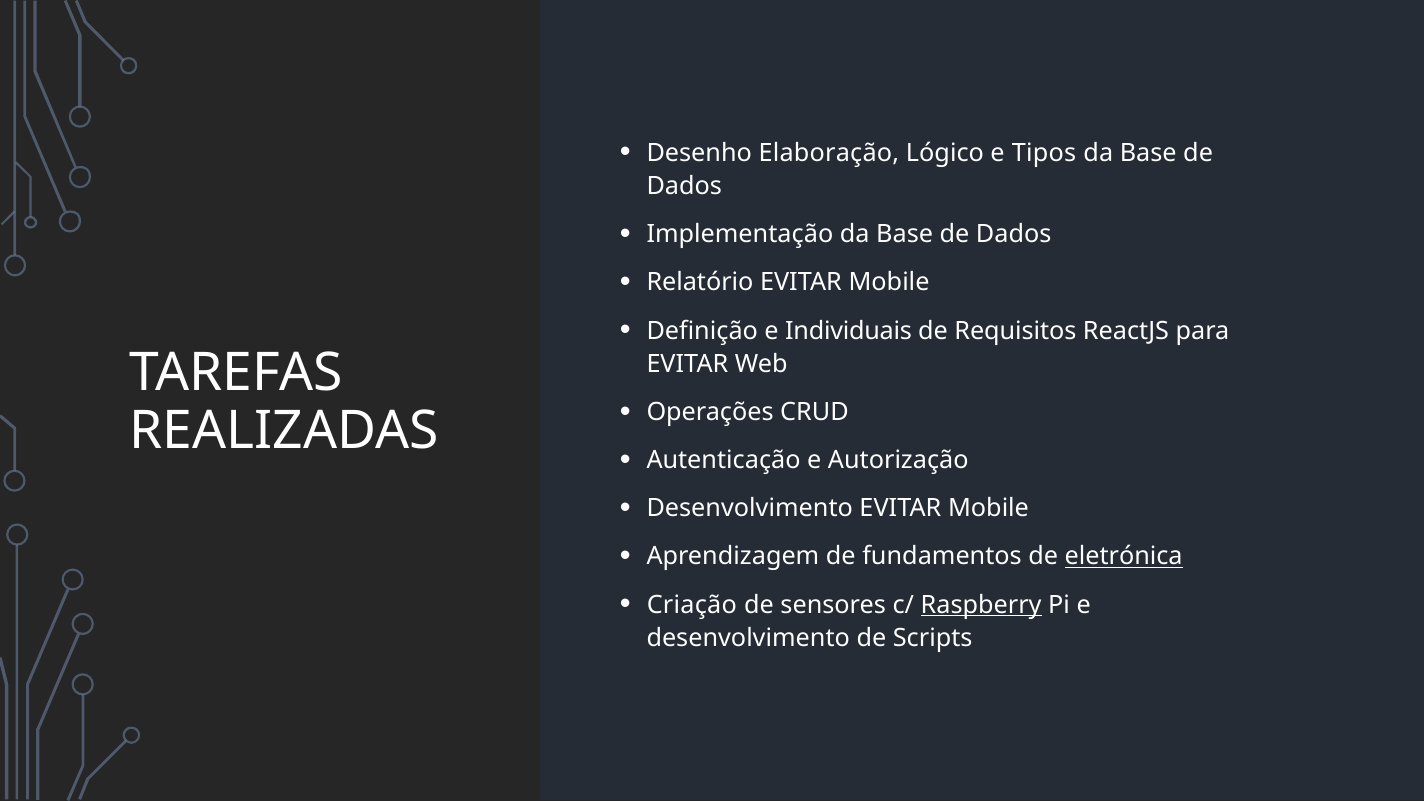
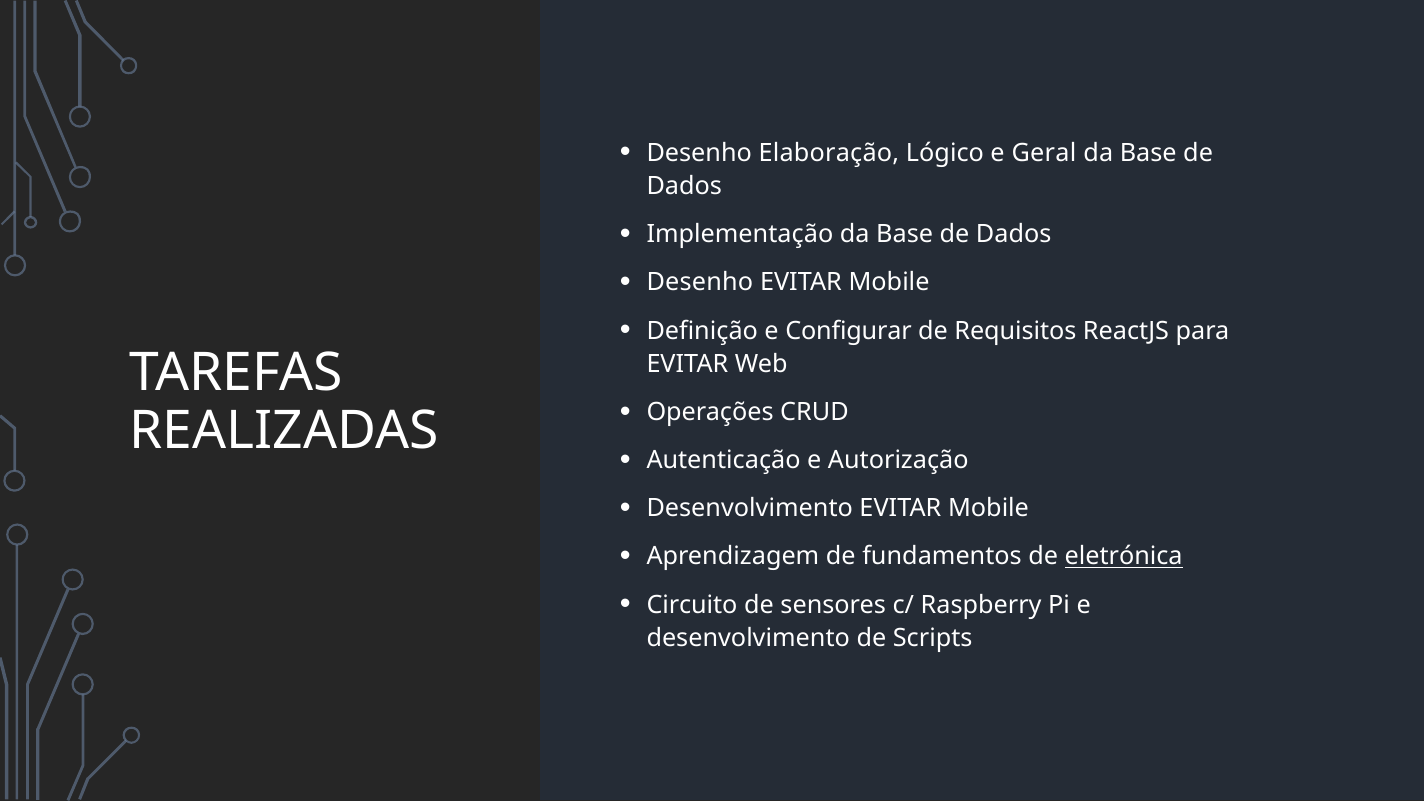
Tipos: Tipos -> Geral (1044, 153)
Relatório: Relatório -> Desenho (700, 283)
Individuais: Individuais -> Configurar (849, 331)
Criação: Criação -> Circuito (692, 605)
Raspberry underline: present -> none (981, 605)
